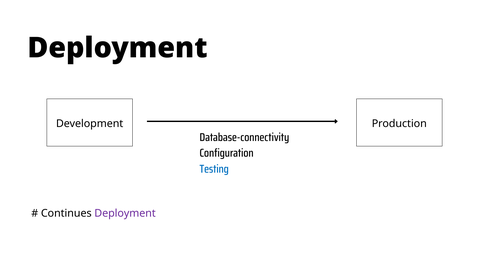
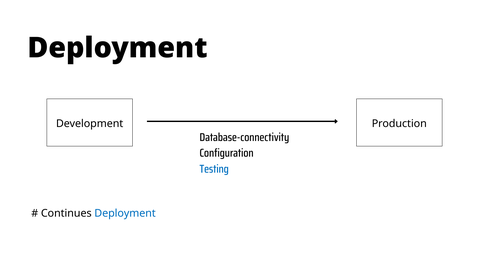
Deployment colour: purple -> blue (125, 213)
